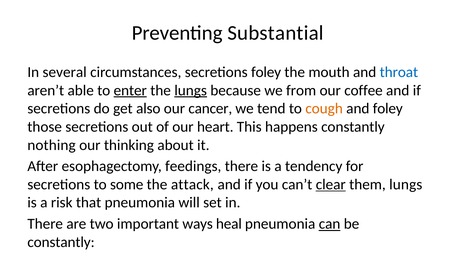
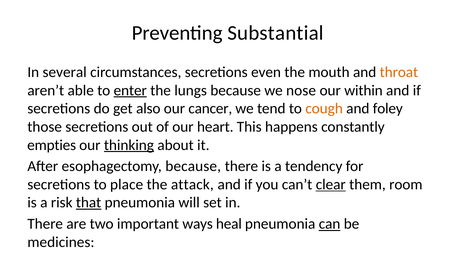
secretions foley: foley -> even (266, 72)
throat colour: blue -> orange (399, 72)
lungs underline: present -> none (191, 91)
from: from -> nose (301, 91)
coffee: coffee -> within (364, 91)
nothing: nothing -> empties (52, 145)
thinking underline: none -> present (129, 145)
esophagectomy feedings: feedings -> because (193, 167)
some: some -> place (127, 185)
them lungs: lungs -> room (406, 185)
that underline: none -> present (89, 203)
constantly: constantly -> medicines (61, 243)
